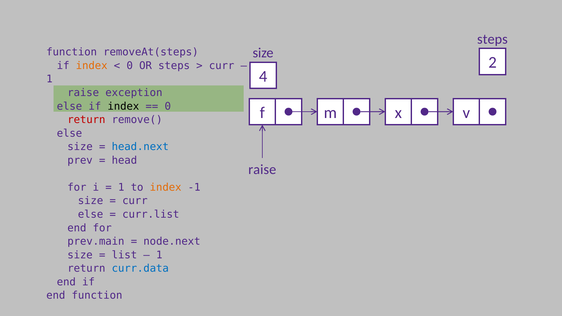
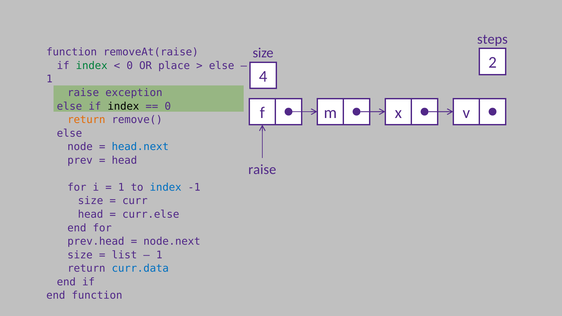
removeAt(steps: removeAt(steps -> removeAt(raise (151, 52)
index colour: orange -> green (92, 66)
OR steps: steps -> place (174, 66)
curr: curr -> else (222, 66)
return colour: red -> orange (86, 120)
size: size -> node (80, 147)
index colour: orange -> blue (166, 187)
else: else -> head (91, 214)
curr.list: curr.list -> curr.else (151, 214)
prev.main: prev.main -> prev.head (96, 242)
